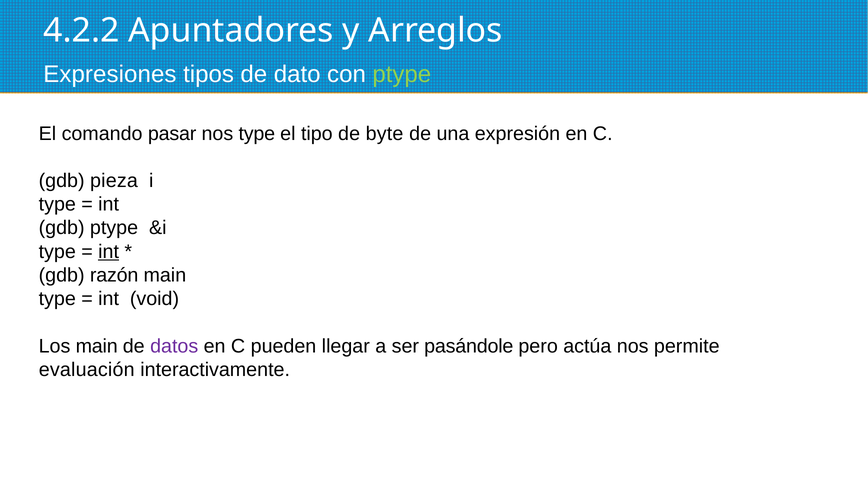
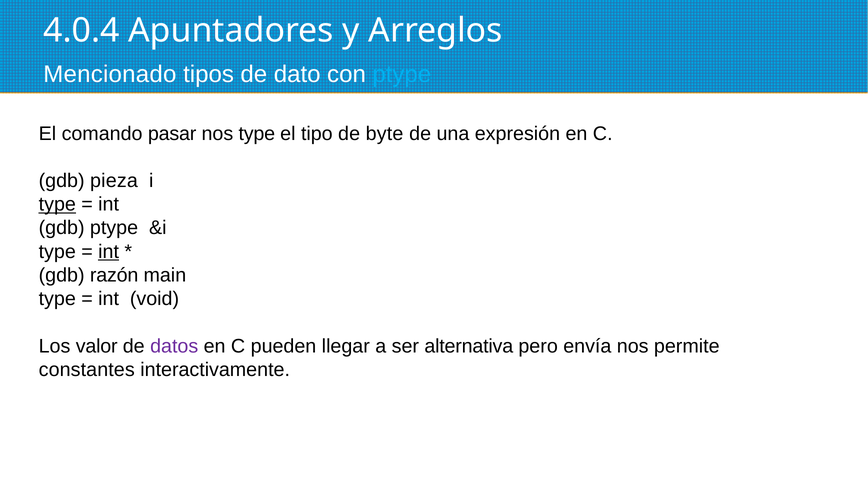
4.2.2: 4.2.2 -> 4.0.4 (81, 31)
Expresiones: Expresiones -> Mencionado (110, 74)
ptype colour: light green -> light blue (402, 74)
type underline: none -> present (57, 205)
Los main: main -> valor (97, 346)
pasándole: pasándole -> alternativa (469, 346)
actúa: actúa -> envía (587, 346)
evaluación: evaluación -> constantes (87, 370)
